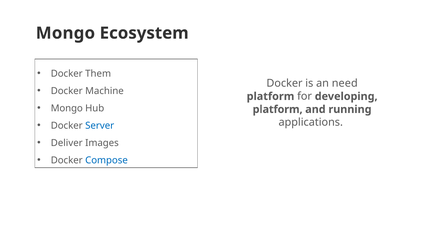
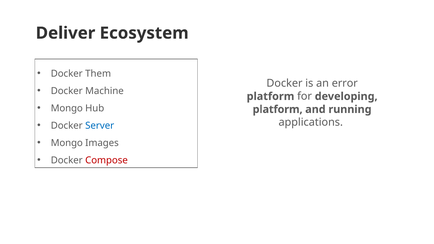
Mongo: Mongo -> Deliver (66, 33)
need: need -> error (345, 83)
Deliver: Deliver -> Mongo (67, 143)
Compose colour: blue -> red (107, 160)
